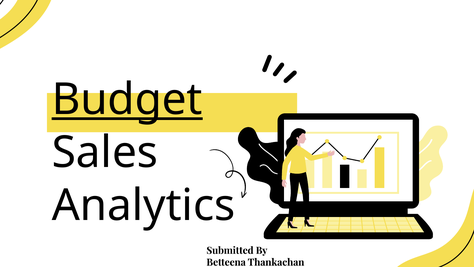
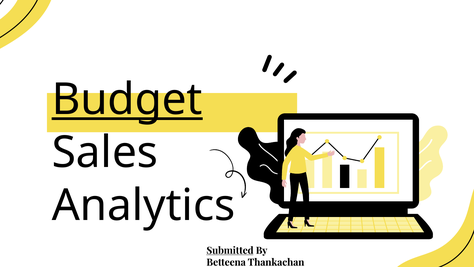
Submitted underline: none -> present (230, 250)
